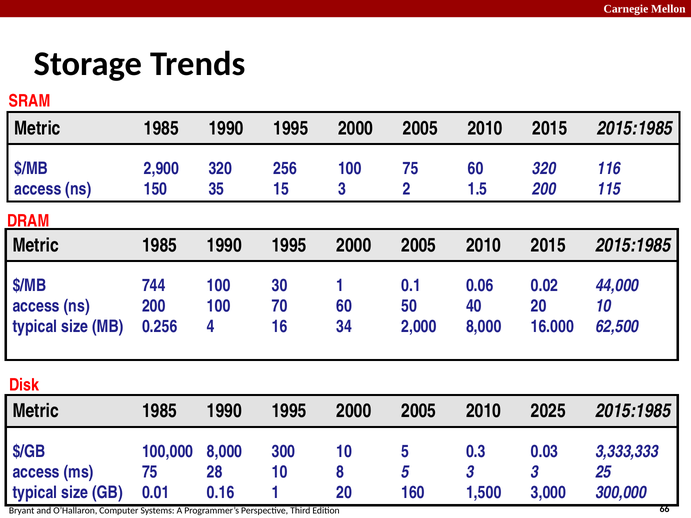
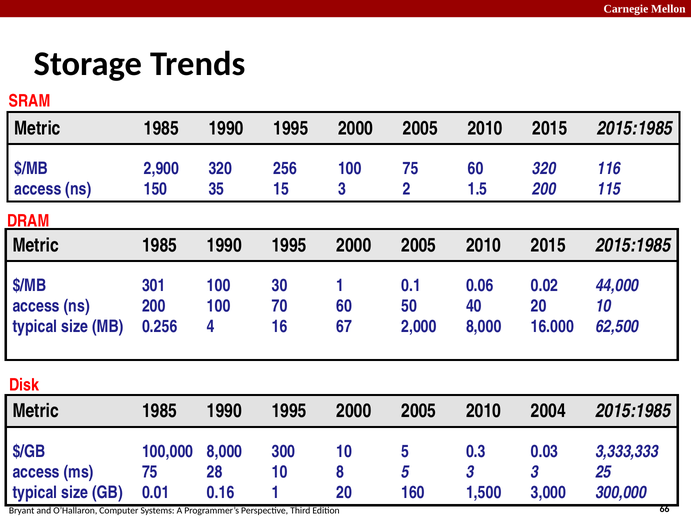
744: 744 -> 301 (154, 285)
34: 34 -> 67 (344, 327)
2025: 2025 -> 2004 (548, 411)
